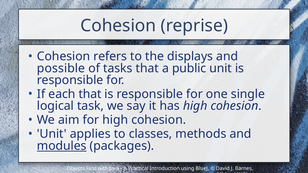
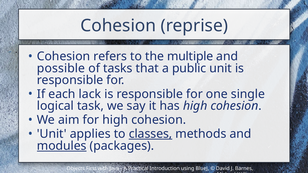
displays: displays -> multiple (190, 57)
each that: that -> lack (90, 94)
classes underline: none -> present (150, 134)
